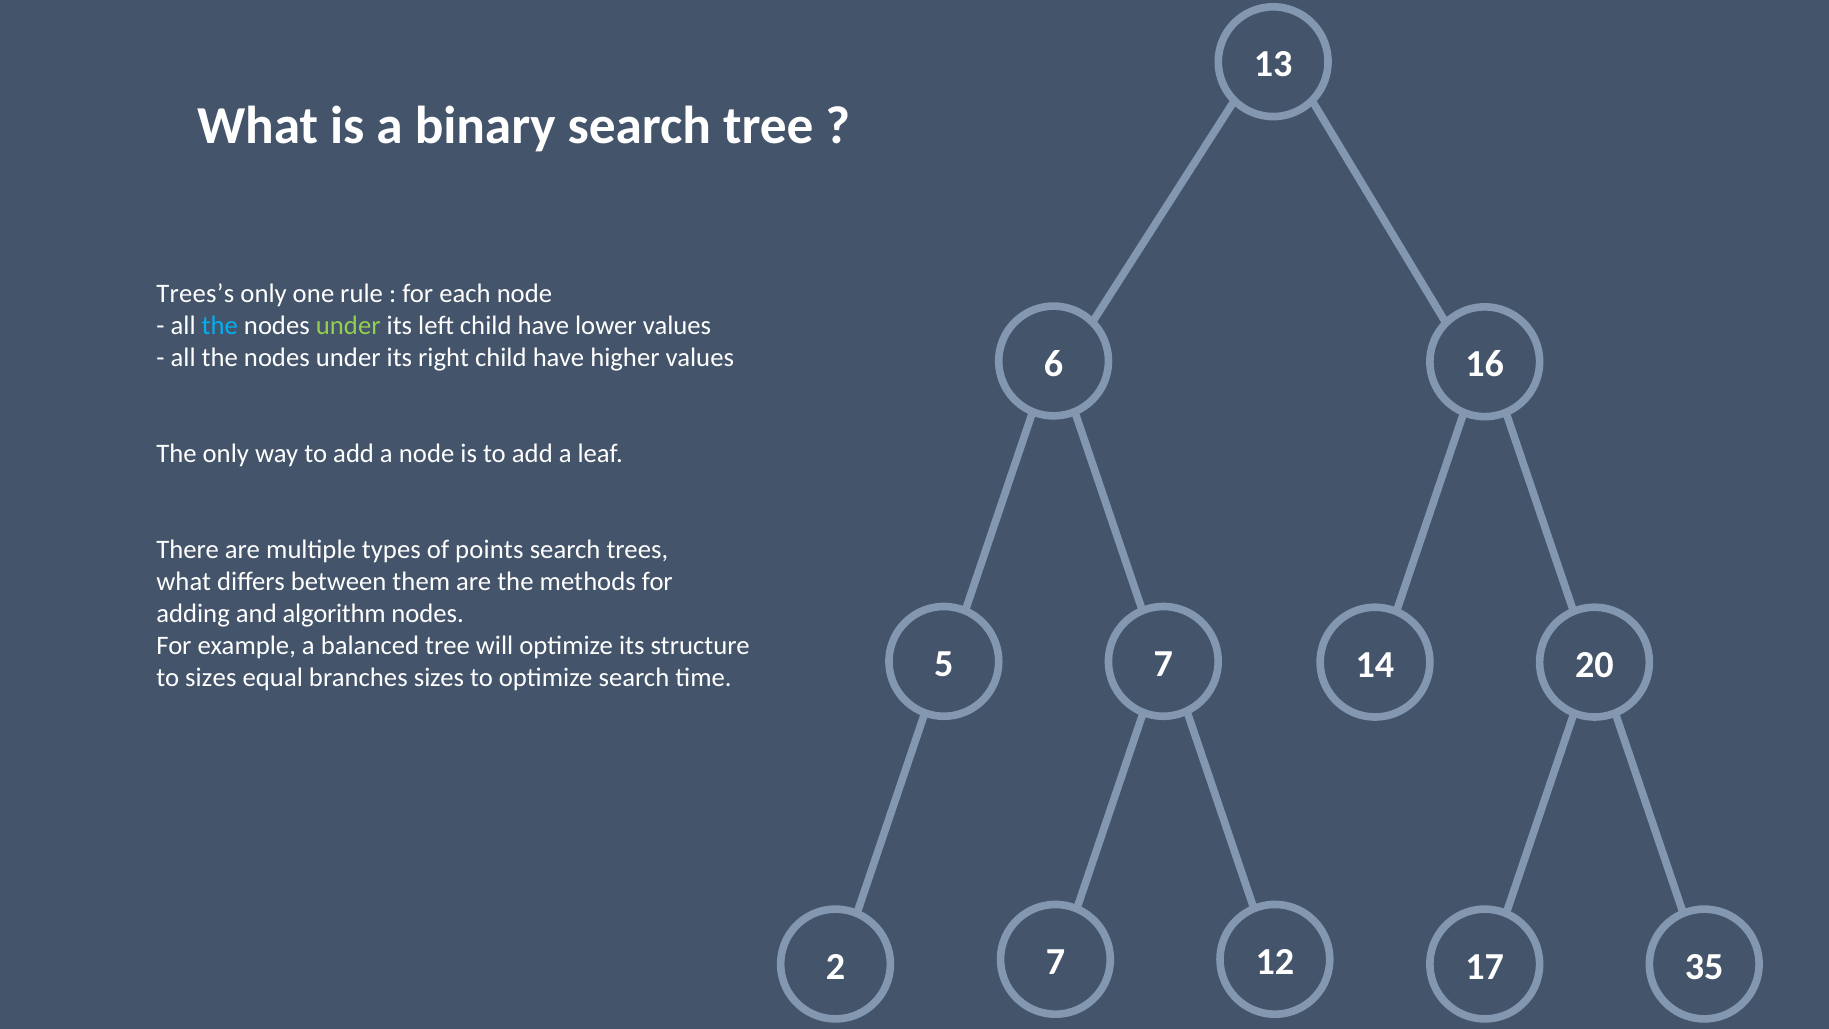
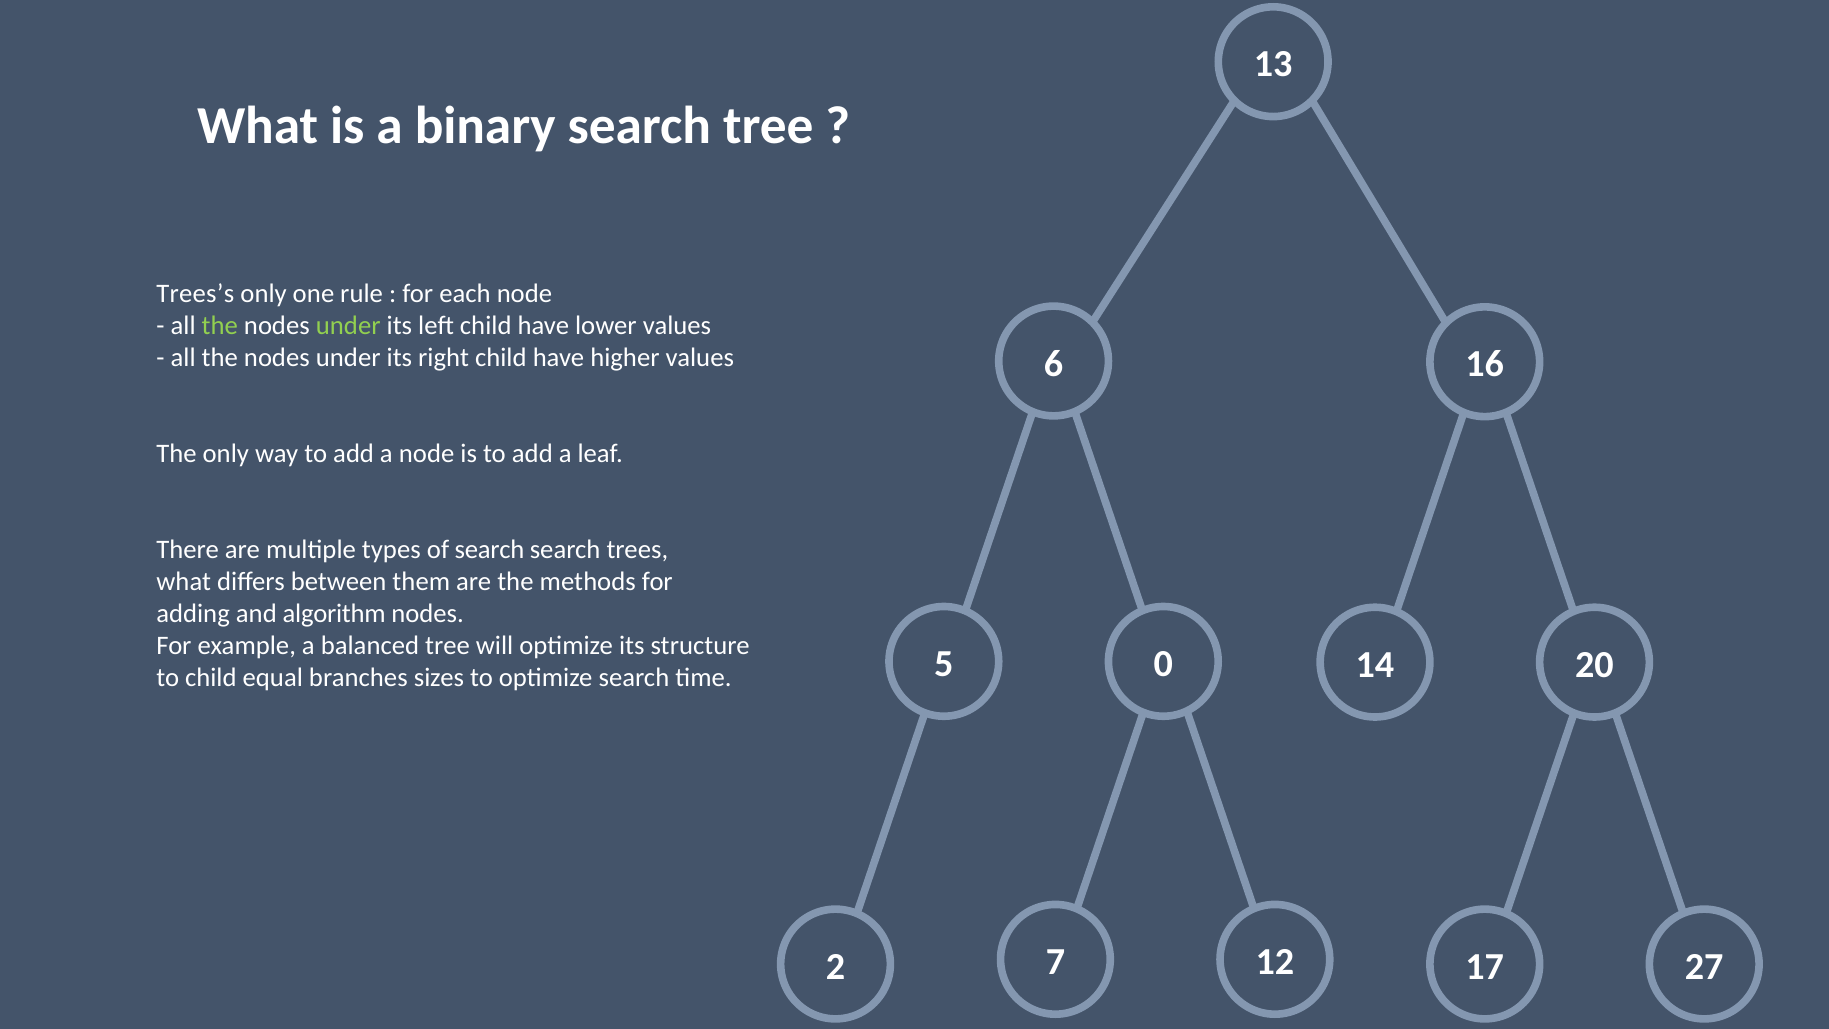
the colour: light blue -> light green (220, 326)
of points: points -> search (490, 550)
5 7: 7 -> 0 (1163, 664)
to sizes: sizes -> child (211, 678)
35: 35 -> 27 (1704, 966)
